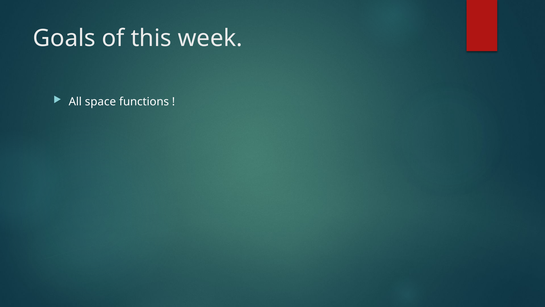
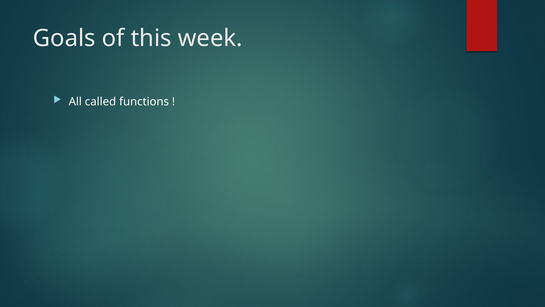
space: space -> called (100, 101)
